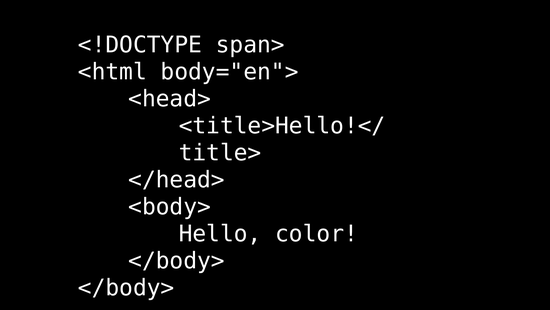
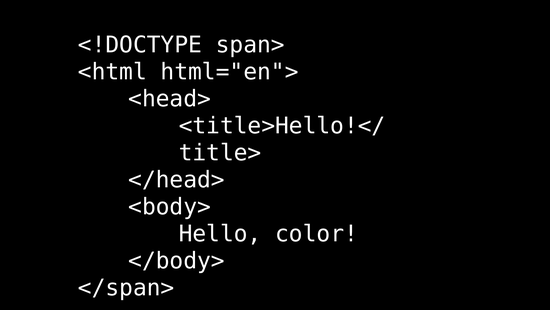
body="en">: body="en"> -> html="en"> (230, 72)
</body>: </body> -> </span> (126, 287)
